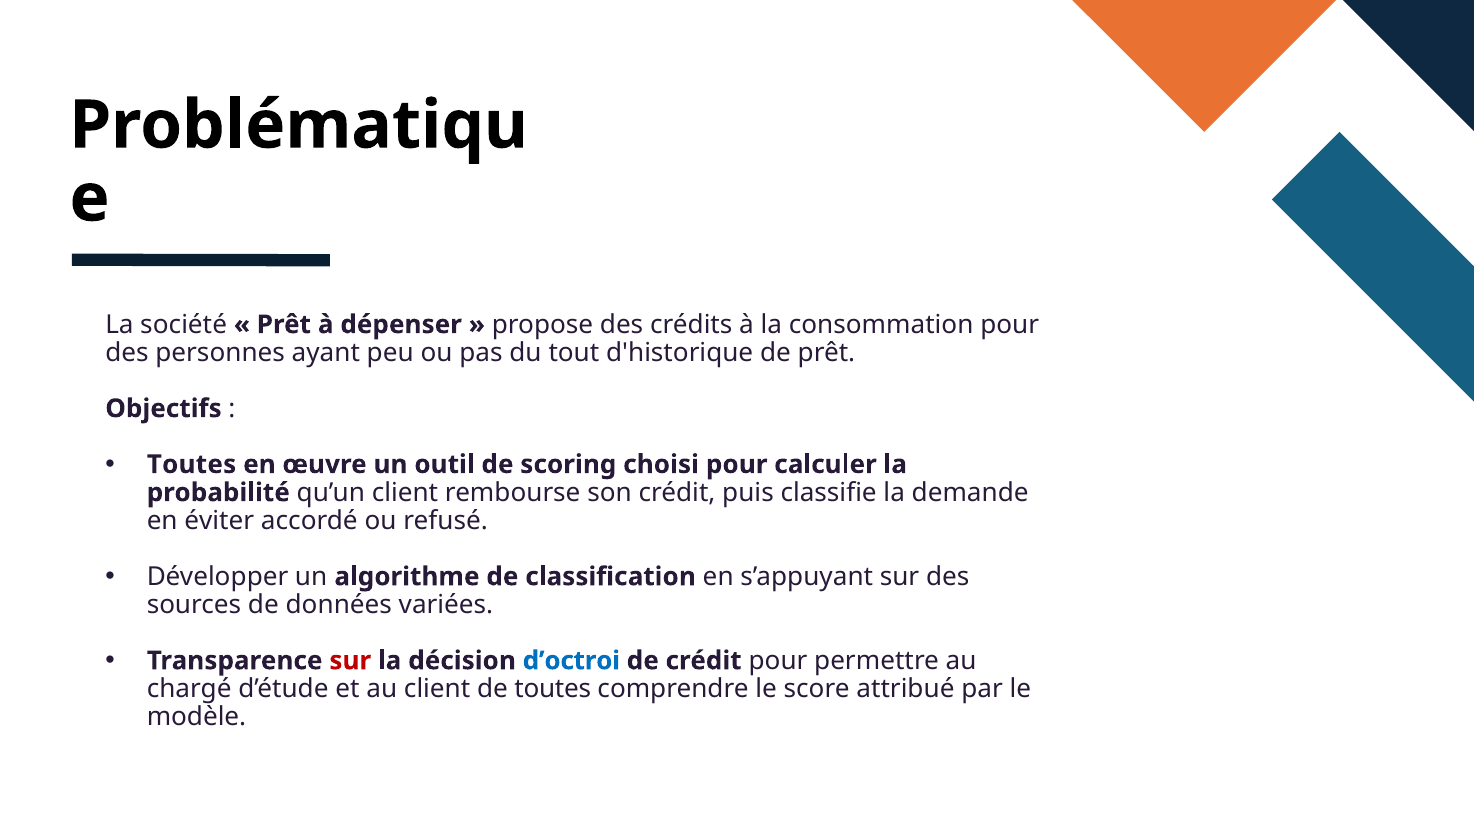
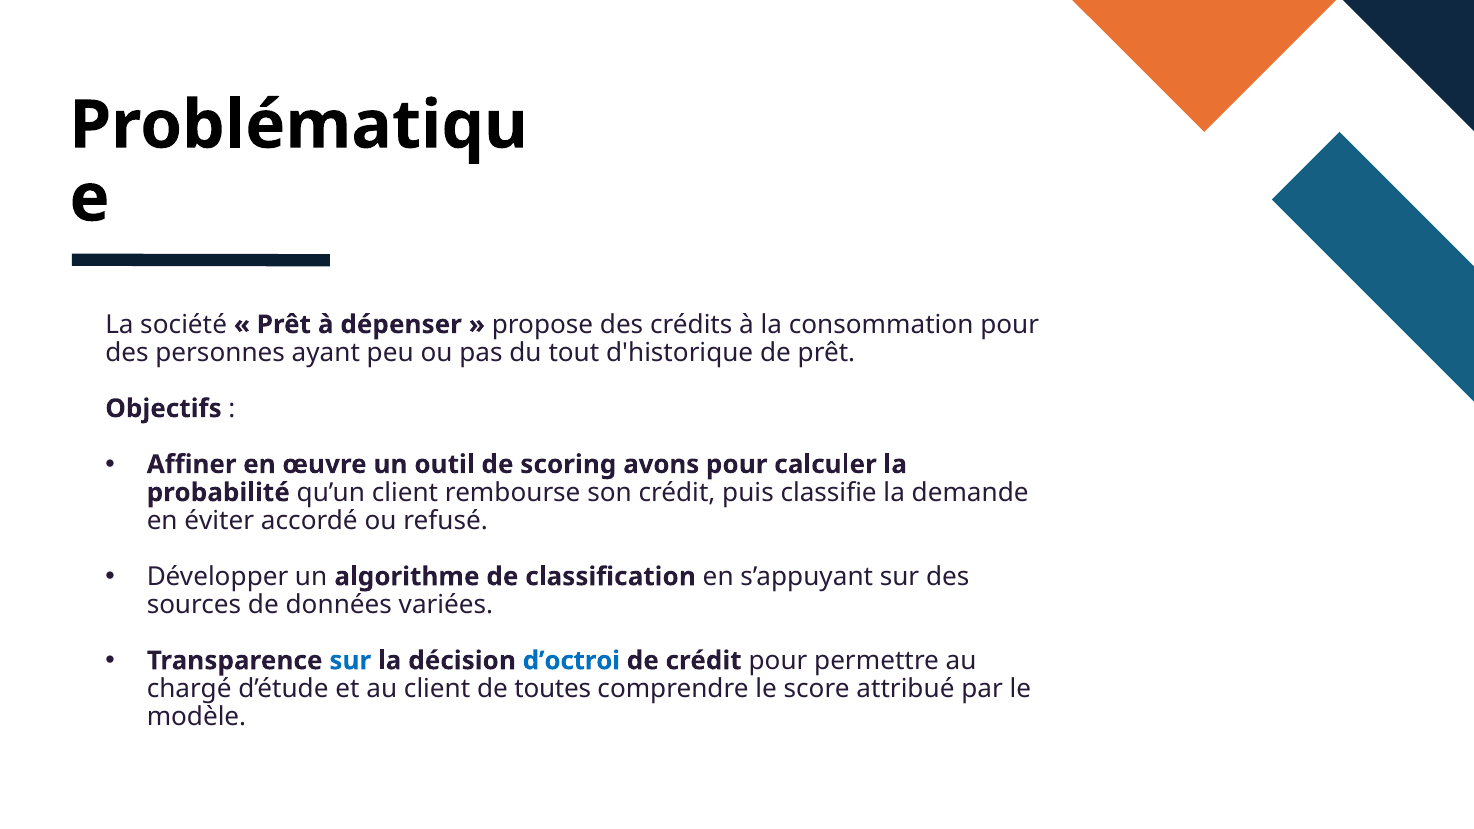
Toutes: Toutes -> Affiner (192, 464)
choisi: choisi -> avons (661, 464)
sur colour: red -> blue (350, 661)
